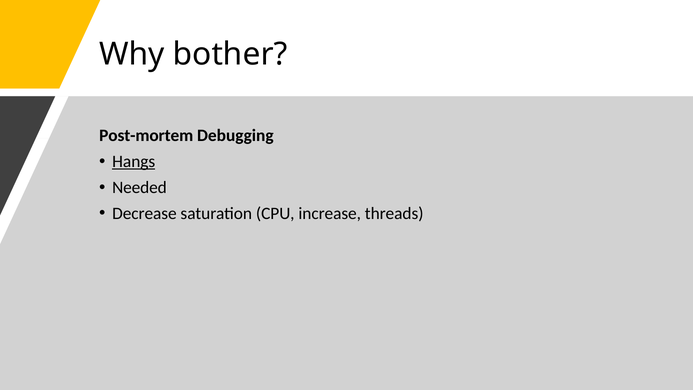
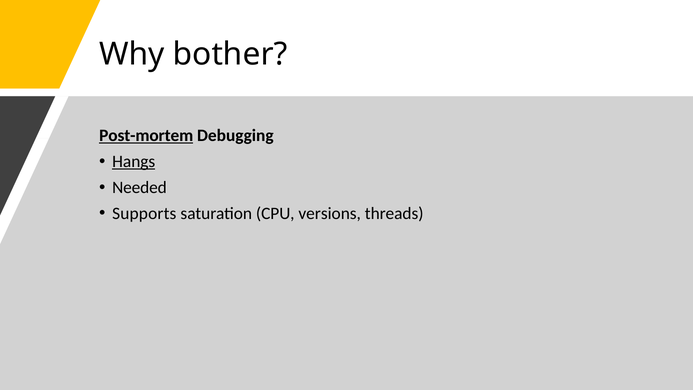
Post-mortem underline: none -> present (146, 136)
Decrease: Decrease -> Supports (144, 213)
increase: increase -> versions (330, 213)
